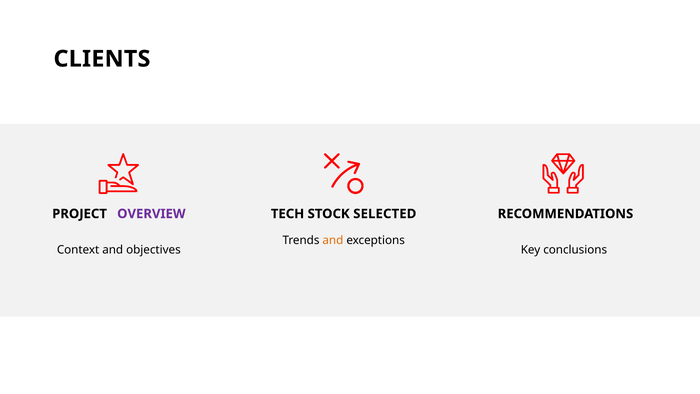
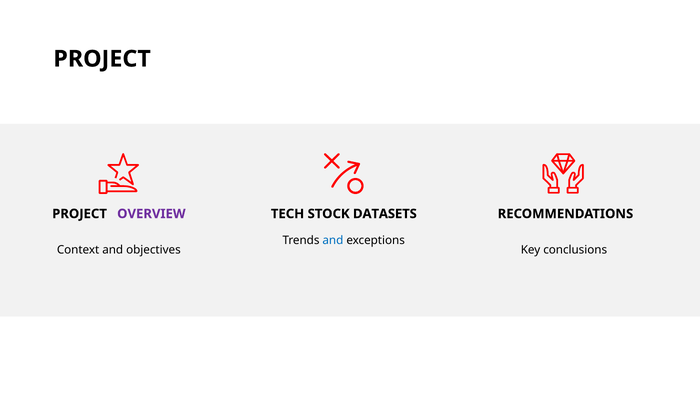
CLIENTS: CLIENTS -> PROJECT (102, 59)
SELECTED: SELECTED -> DATASETS (385, 214)
and colour: orange -> blue (333, 240)
